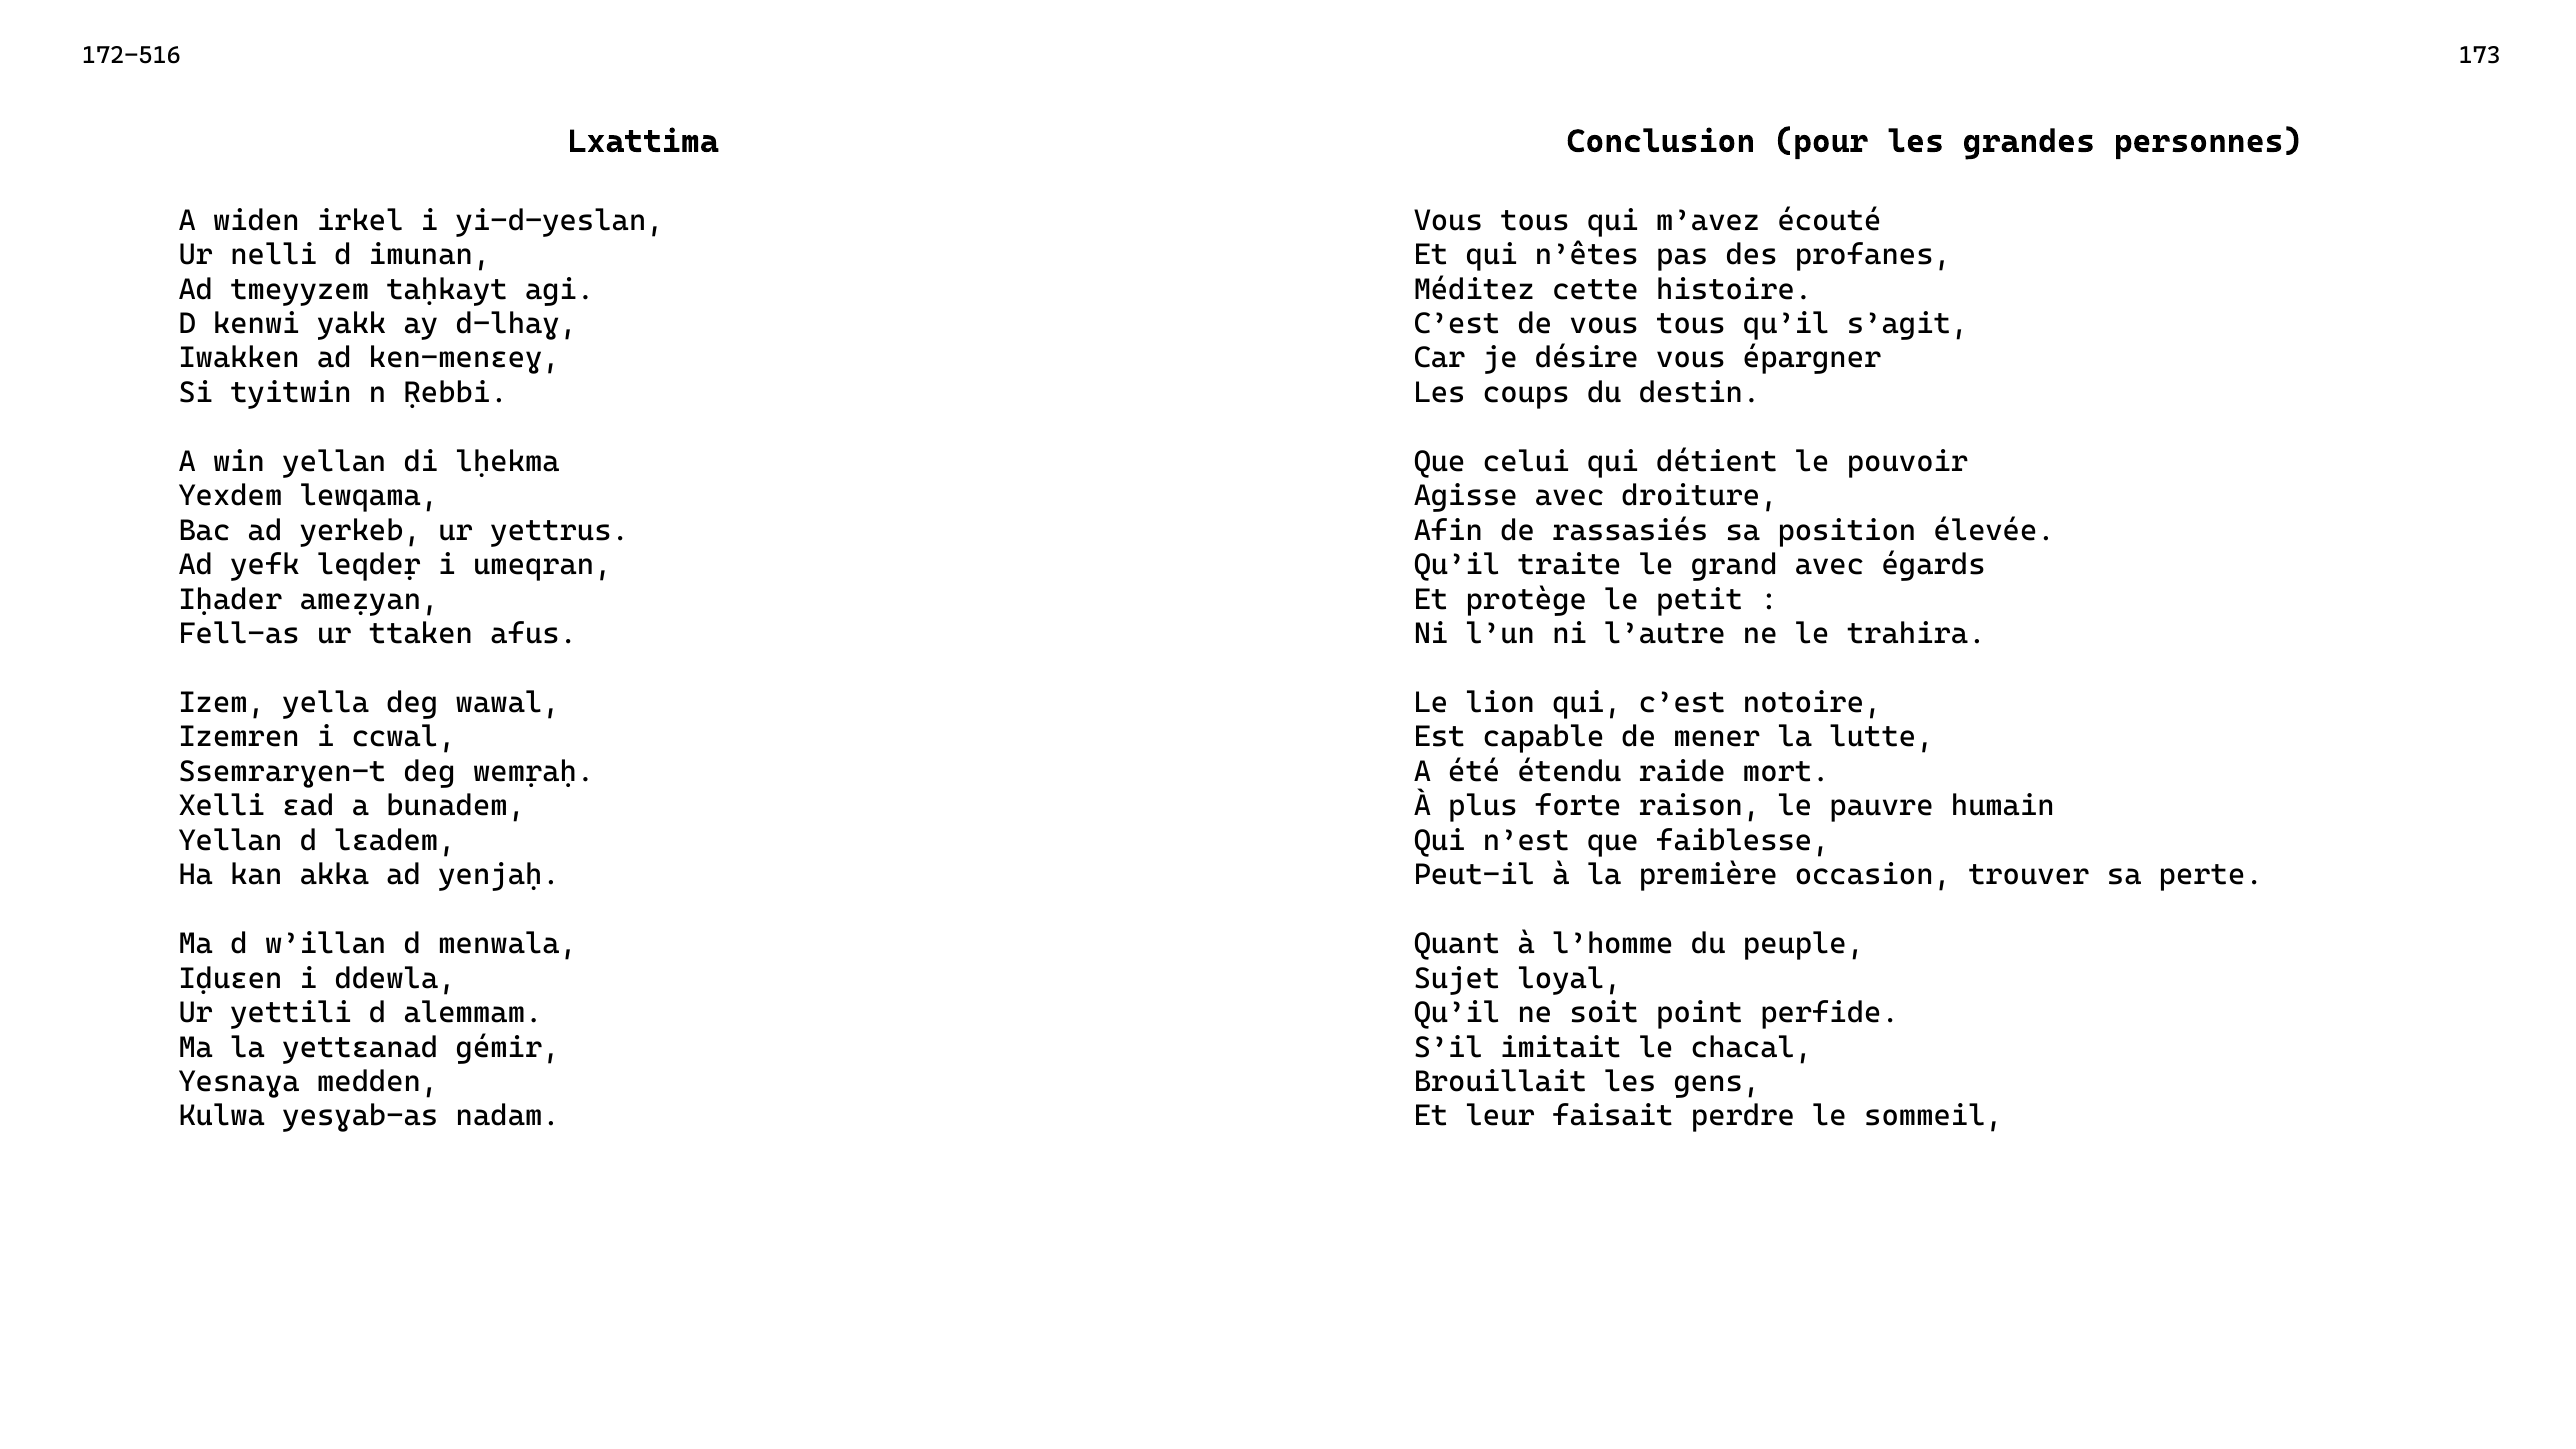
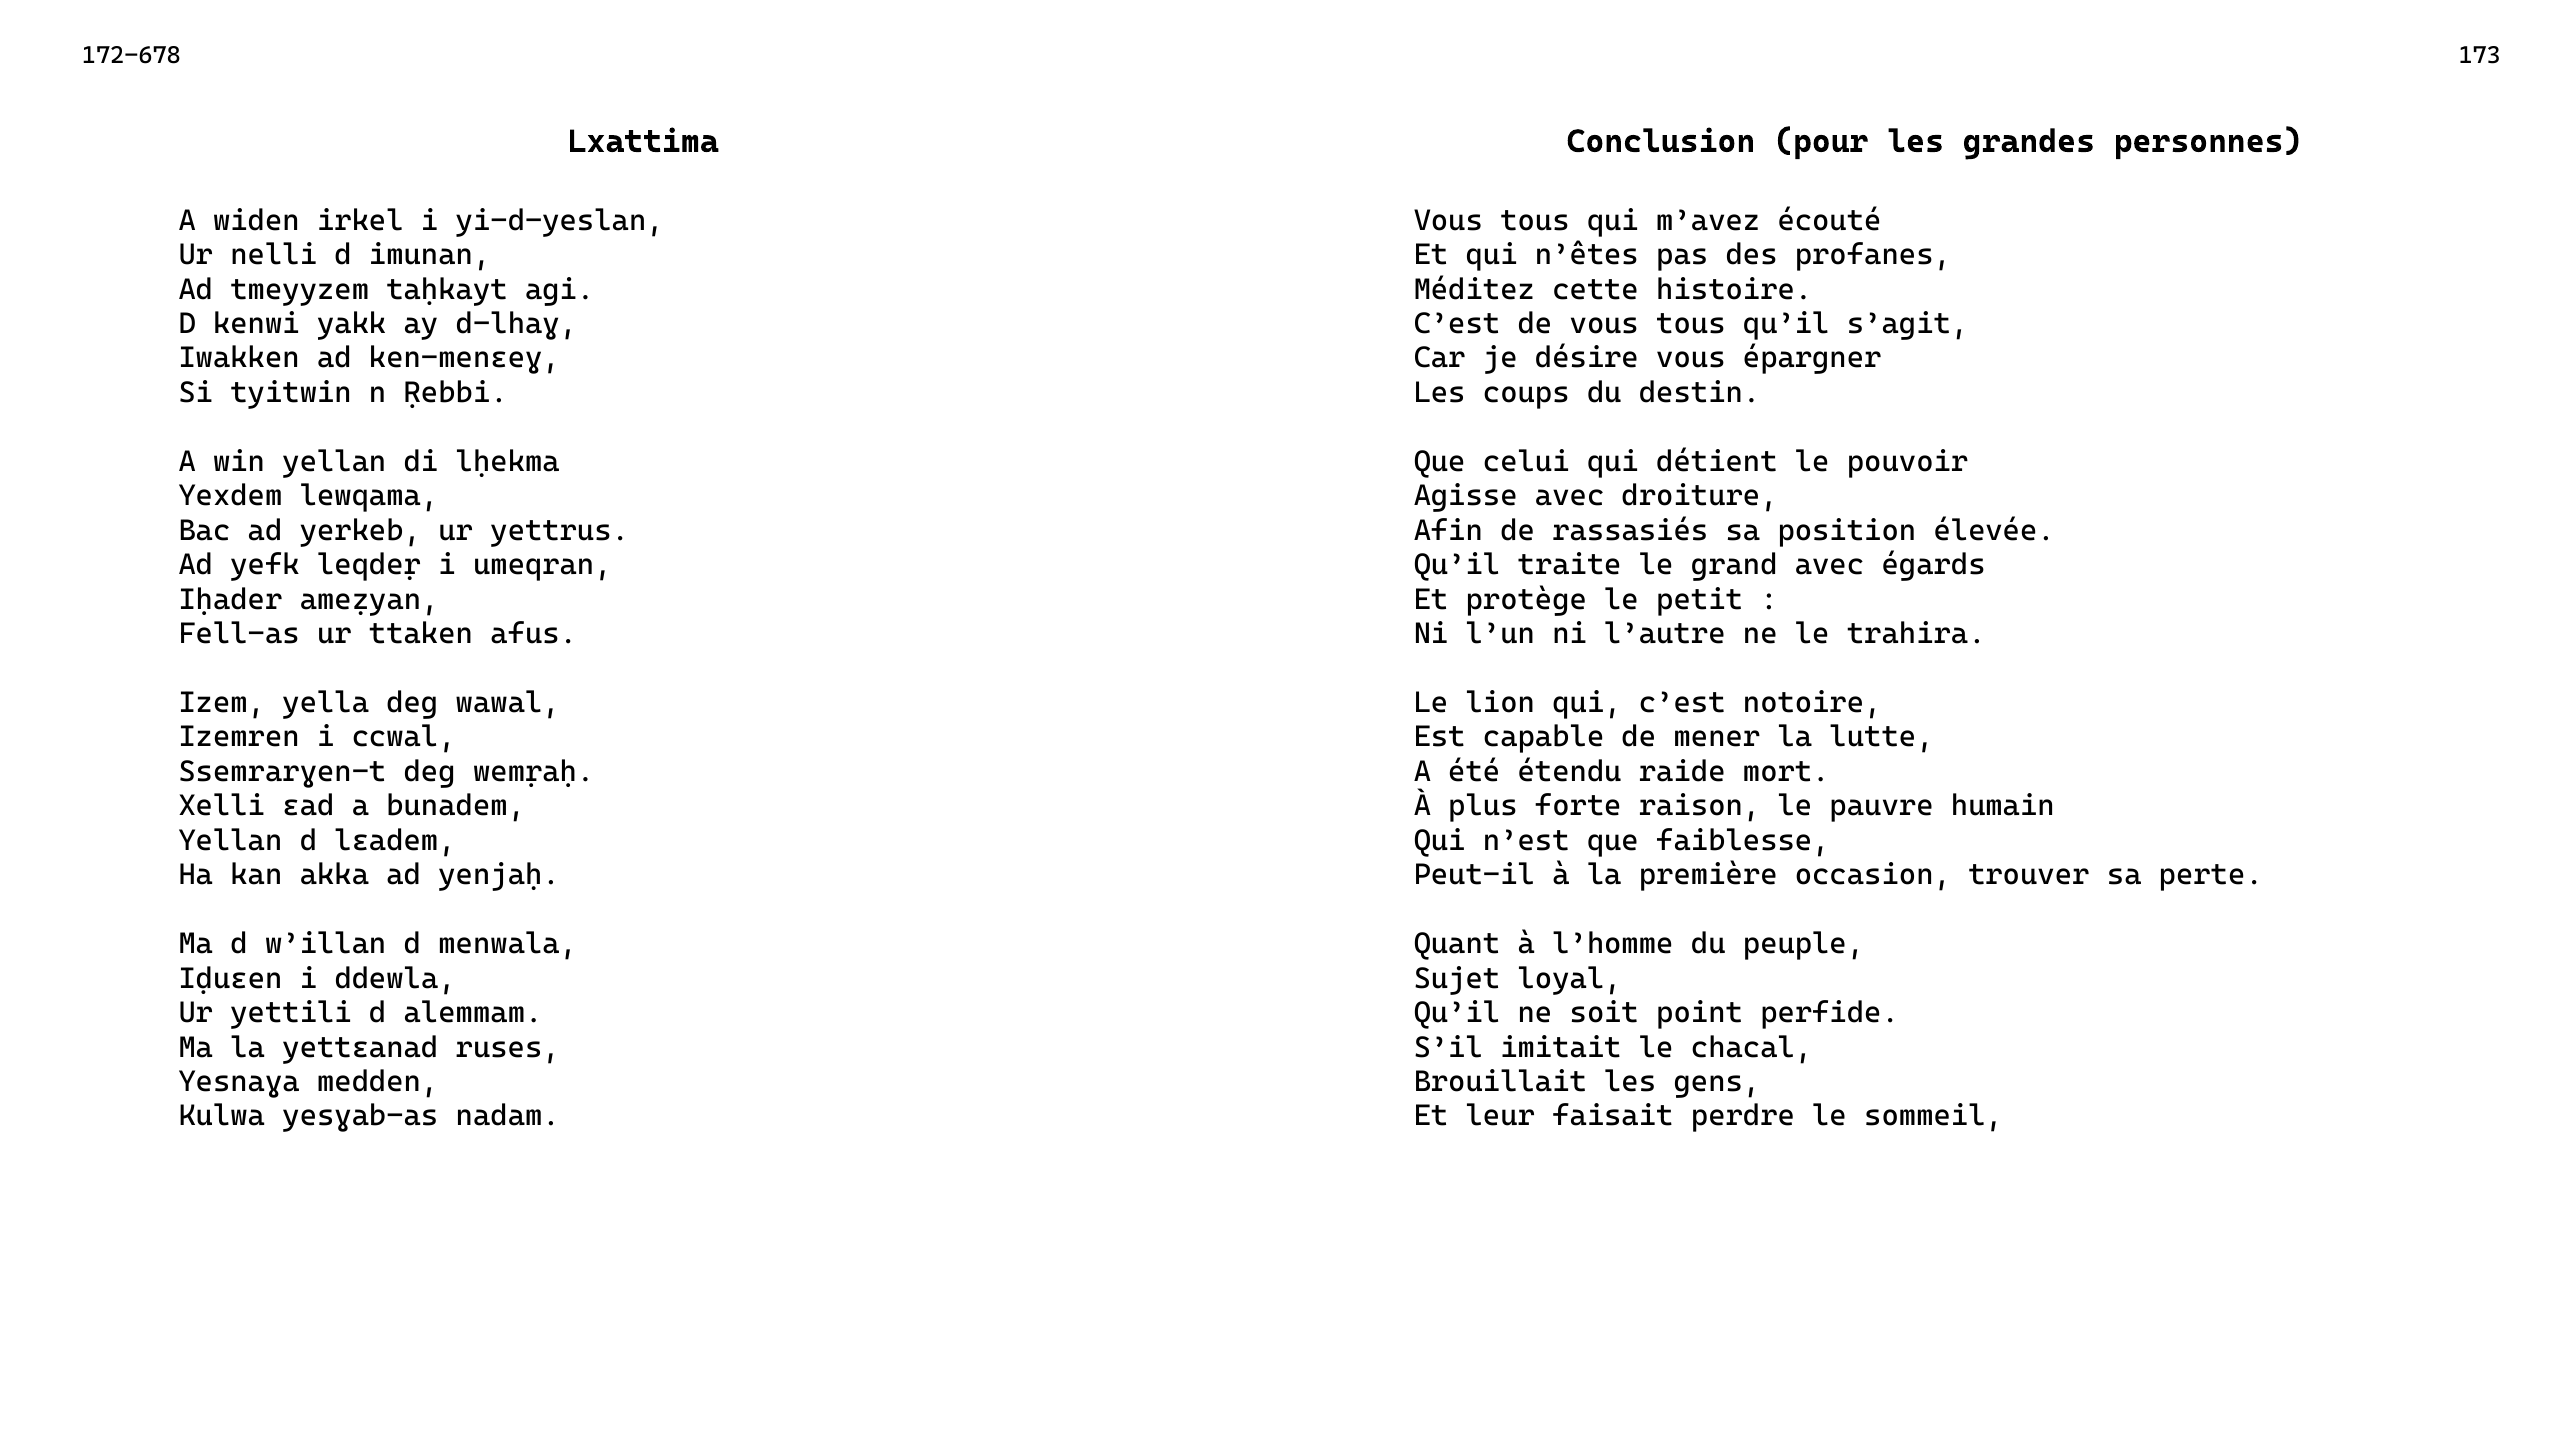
172-516: 172-516 -> 172-678 (131, 56)
gémir: gémir -> ruses (508, 1047)
